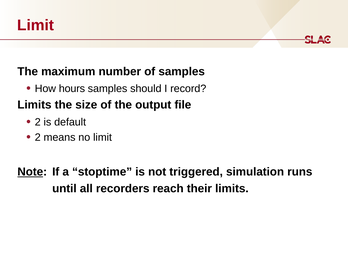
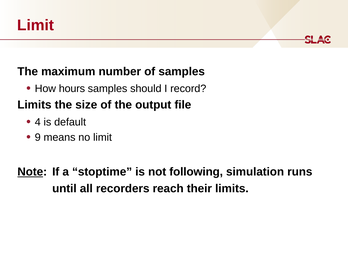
2: 2 -> 4 (38, 122)
2: 2 -> 9 (38, 137)
triggered: triggered -> following (196, 172)
